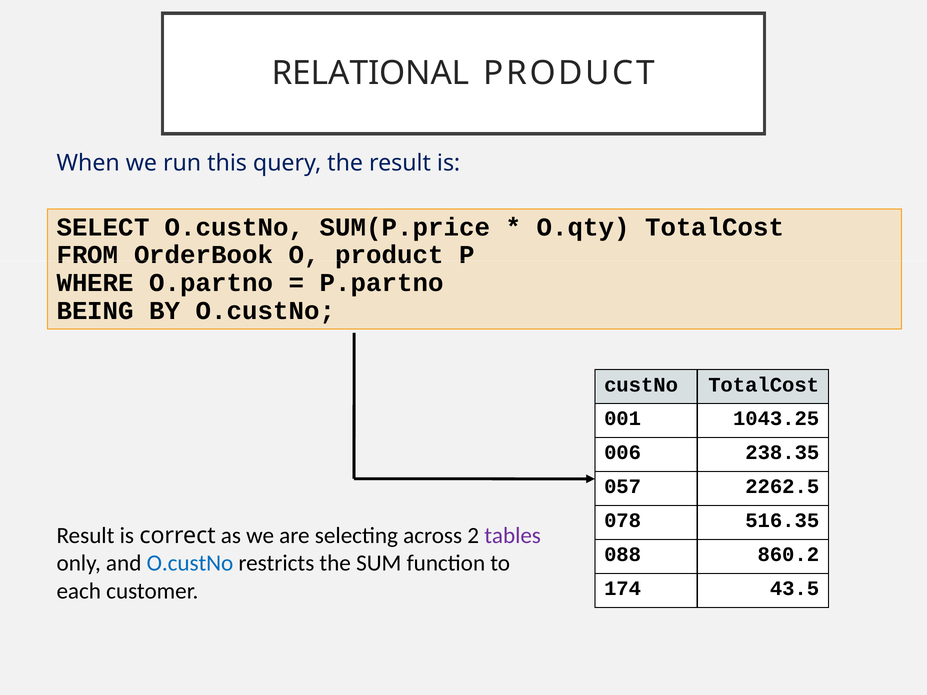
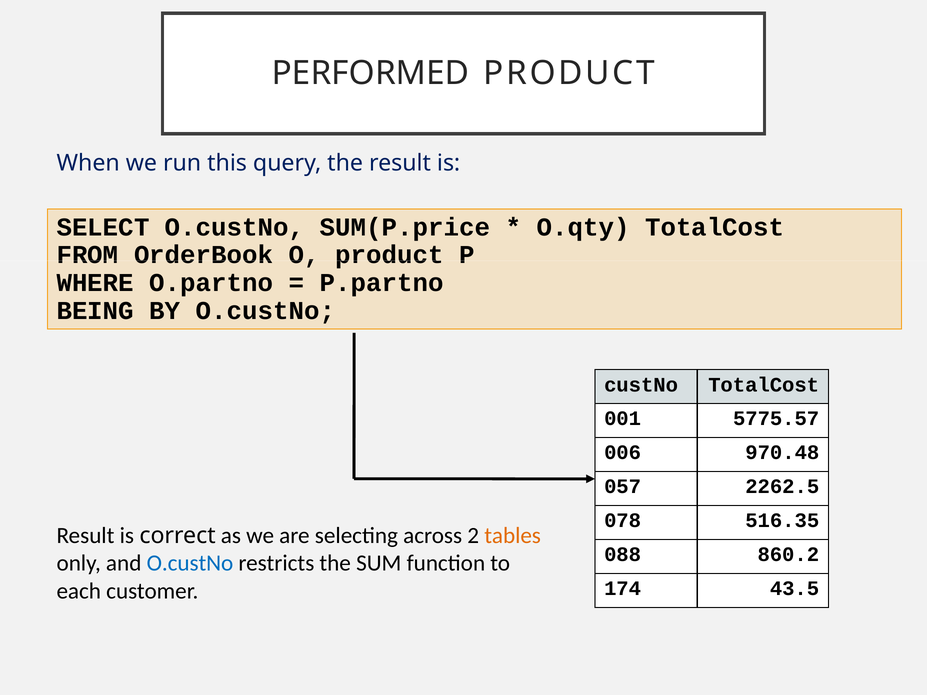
RELATIONAL: RELATIONAL -> PERFORMED (370, 73)
1043.25: 1043.25 -> 5775.57 (776, 419)
238.35: 238.35 -> 970.48 (782, 453)
tables colour: purple -> orange (513, 536)
